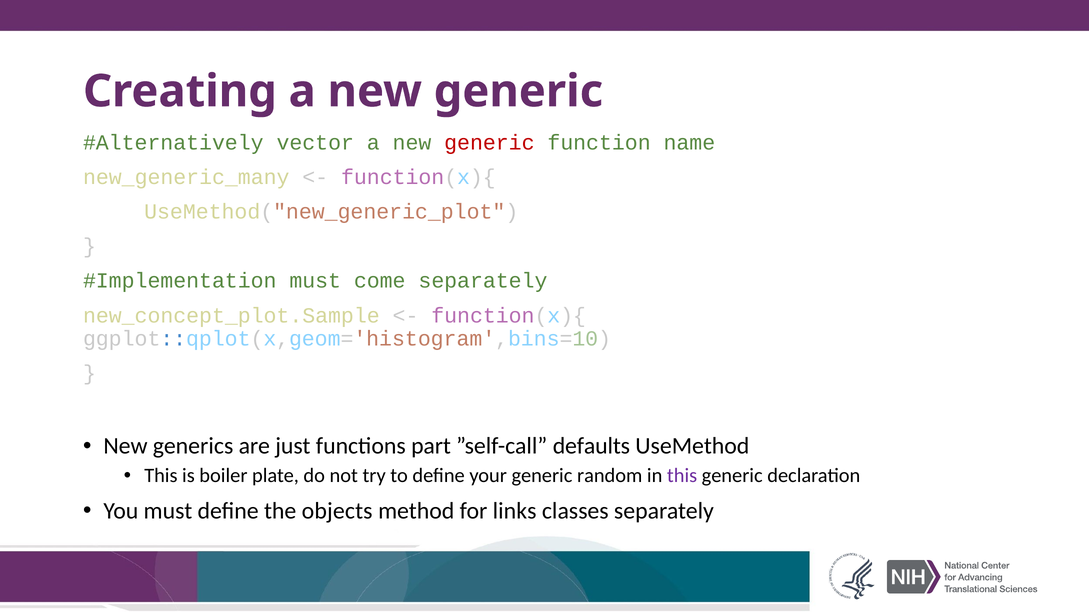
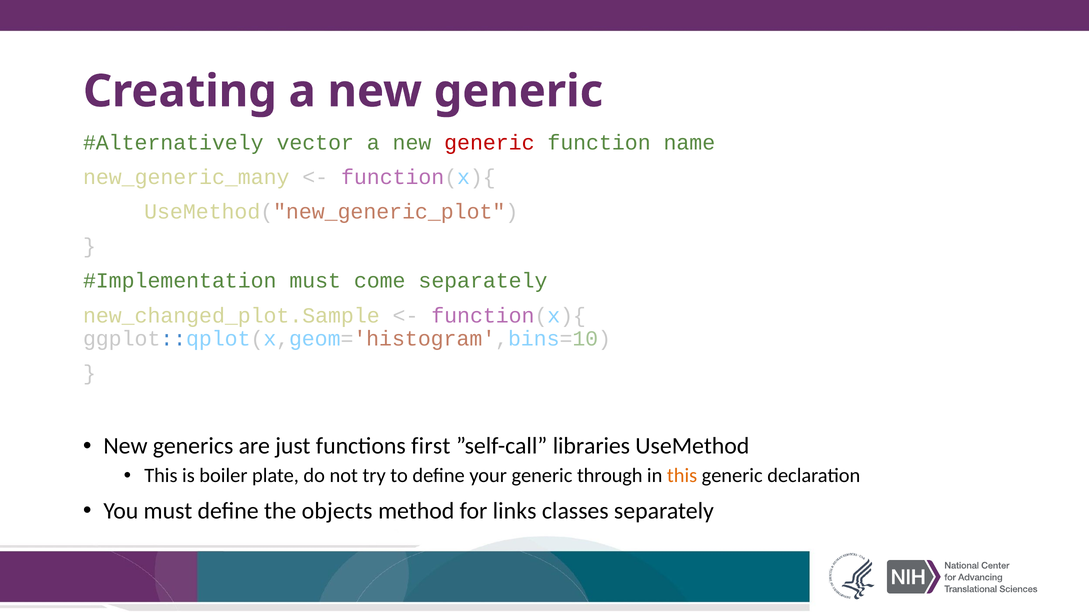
new_concept_plot.Sample: new_concept_plot.Sample -> new_changed_plot.Sample (231, 316)
part: part -> first (431, 447)
defaults: defaults -> libraries (591, 447)
random: random -> through (610, 476)
this colour: purple -> orange (682, 476)
